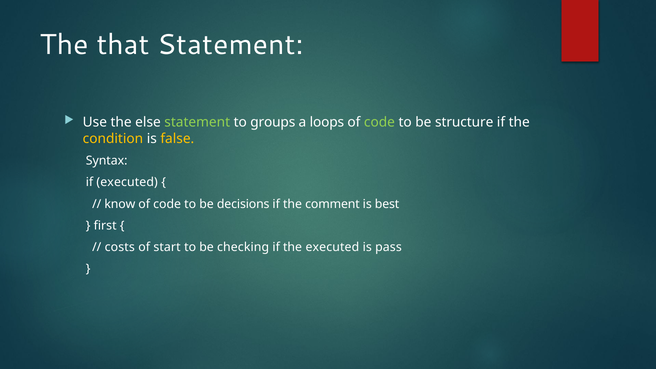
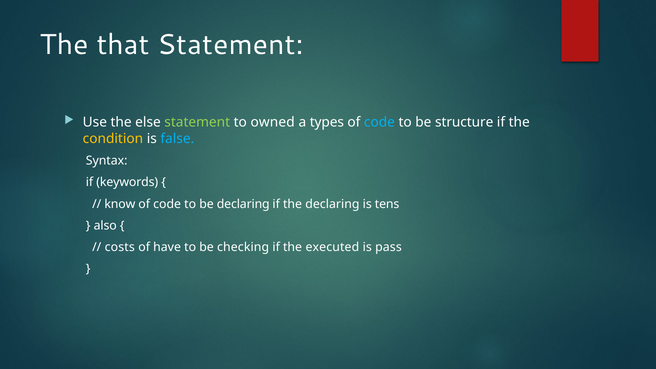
groups: groups -> owned (273, 122)
loops: loops -> types (327, 122)
code colour: light green -> light blue (379, 122)
false colour: yellow -> light blue (177, 138)
if executed: executed -> keywords (127, 182)
be decisions: decisions -> declaring (243, 204)
the comment: comment -> declaring (332, 204)
best: best -> tens (387, 204)
first: first -> also (105, 226)
start: start -> have (167, 247)
